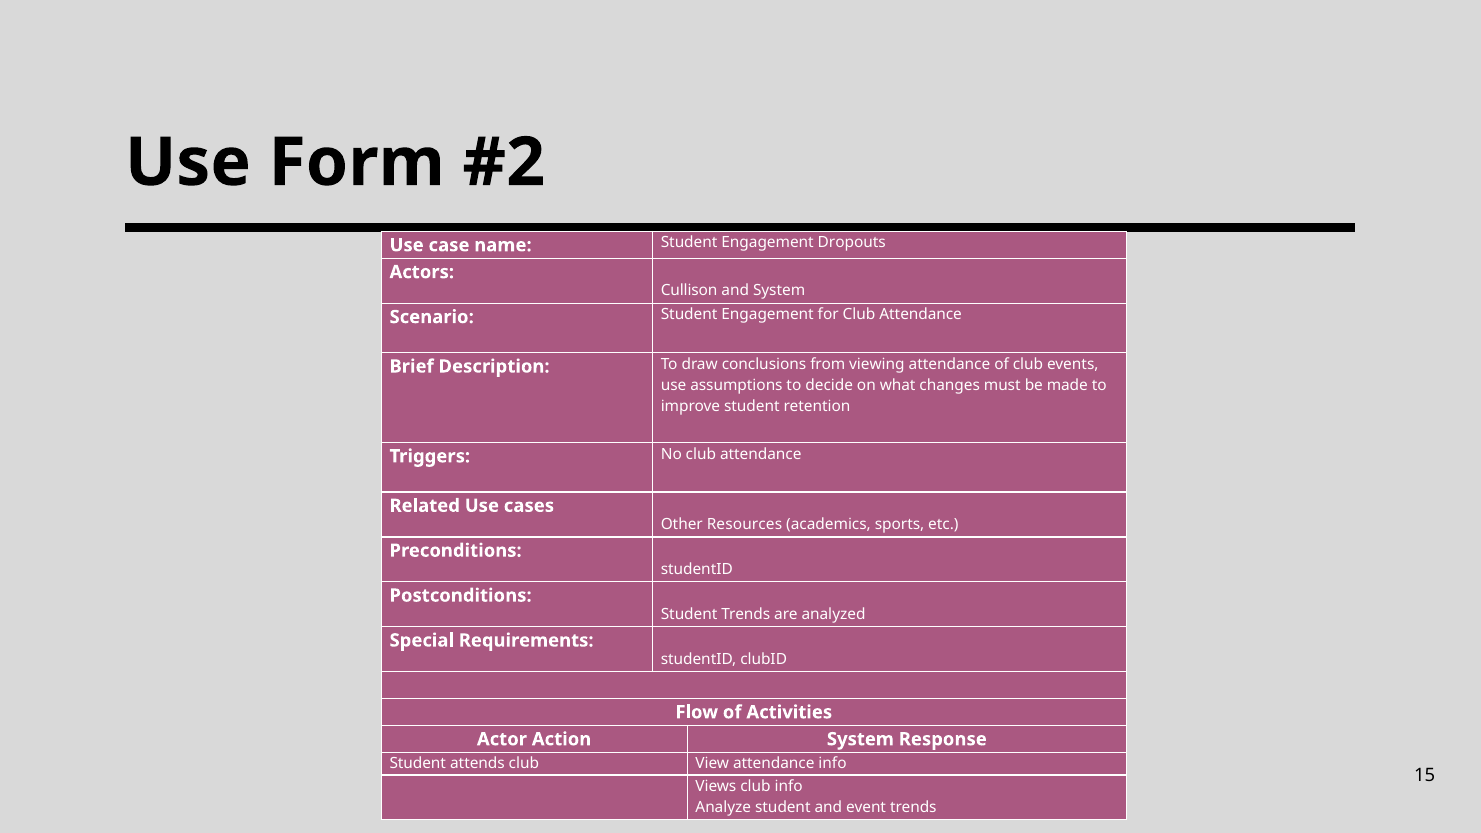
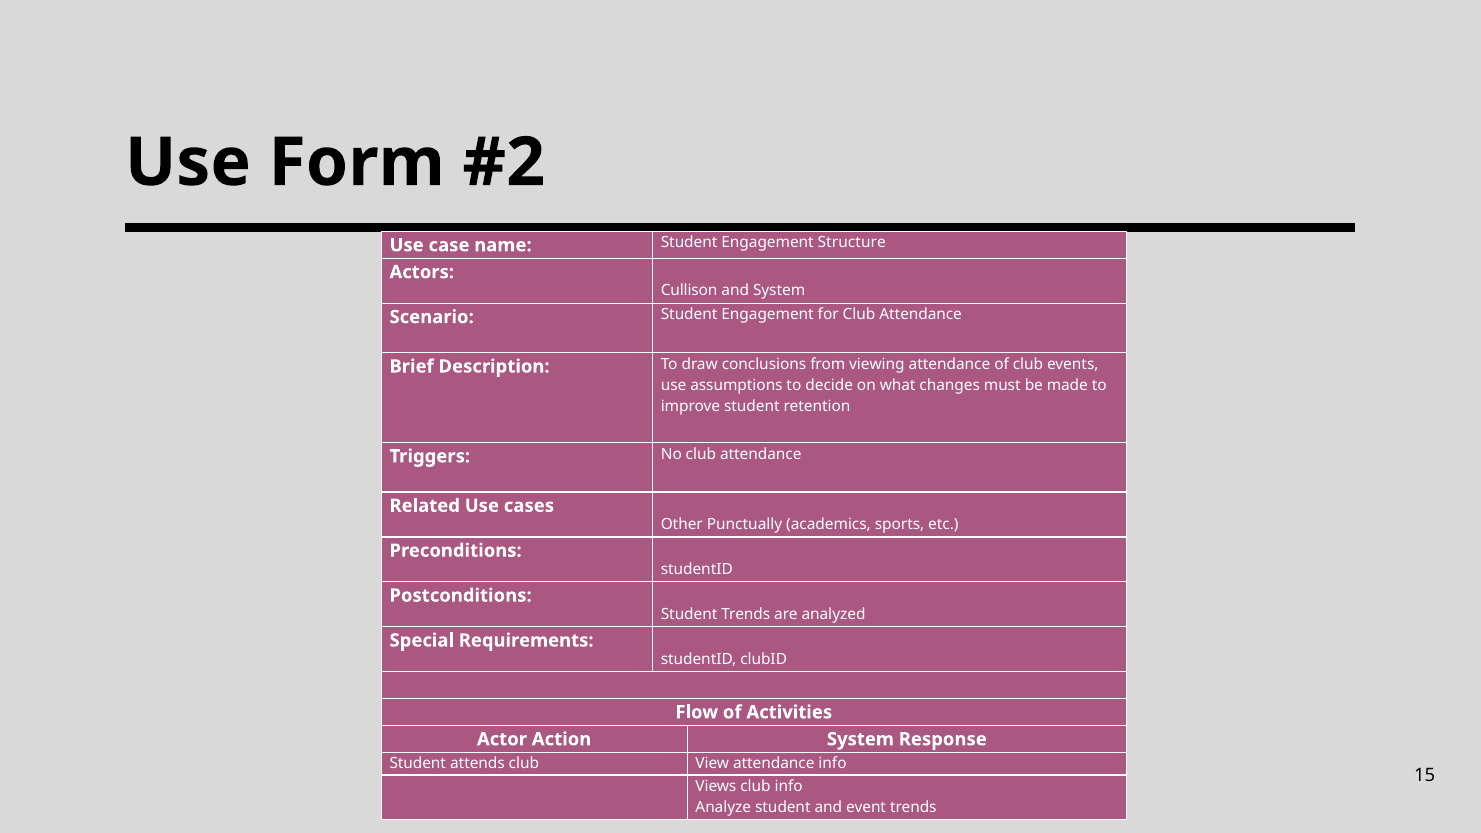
Dropouts: Dropouts -> Structure (852, 243)
Resources: Resources -> Punctually (745, 524)
